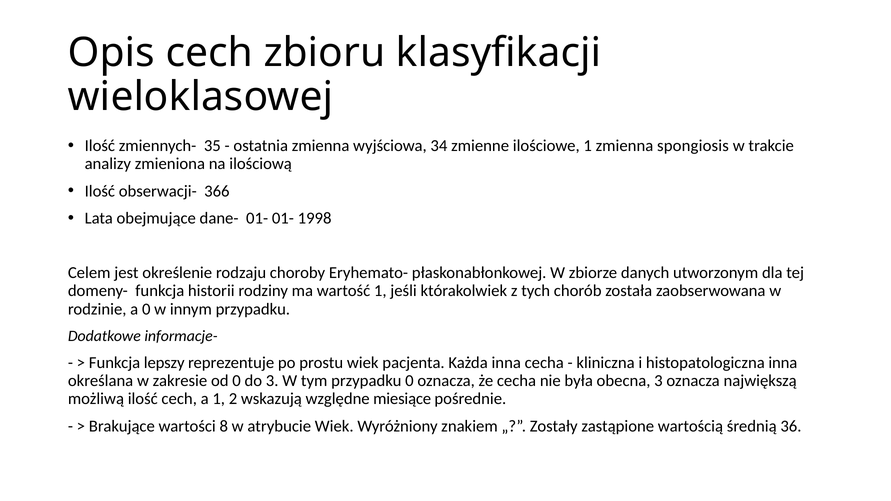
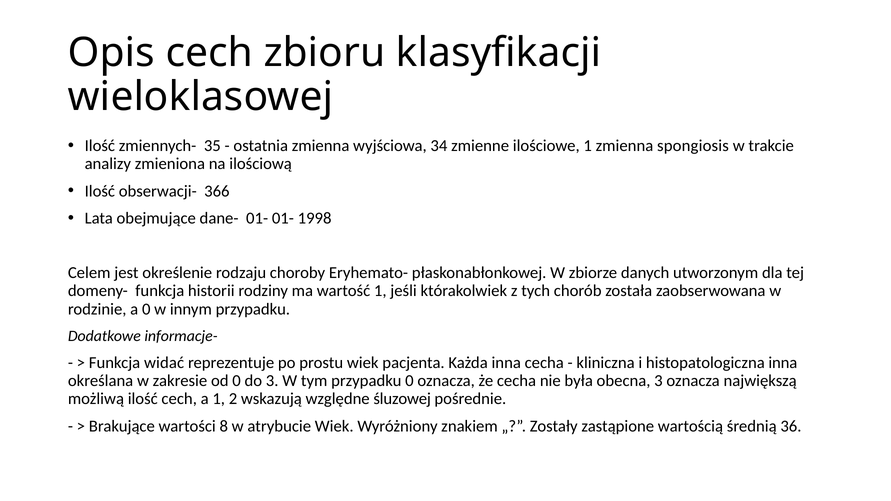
lepszy: lepszy -> widać (164, 363)
miesiące: miesiące -> śluzowej (402, 399)
